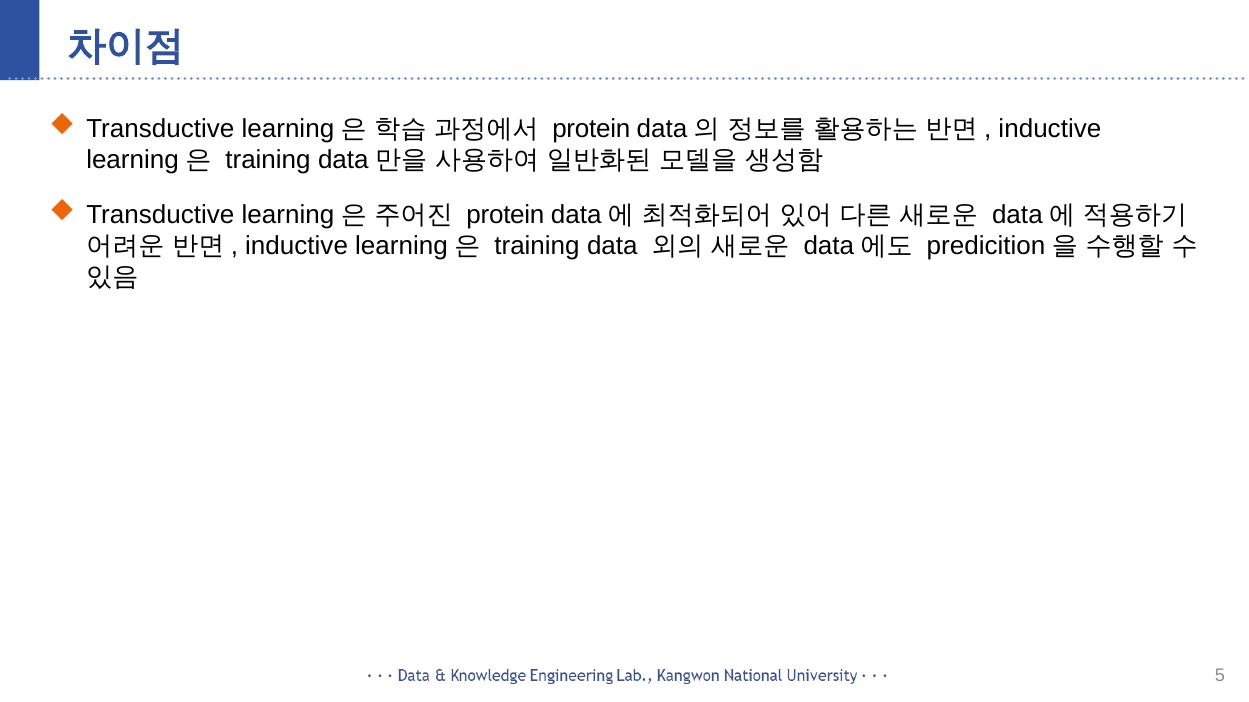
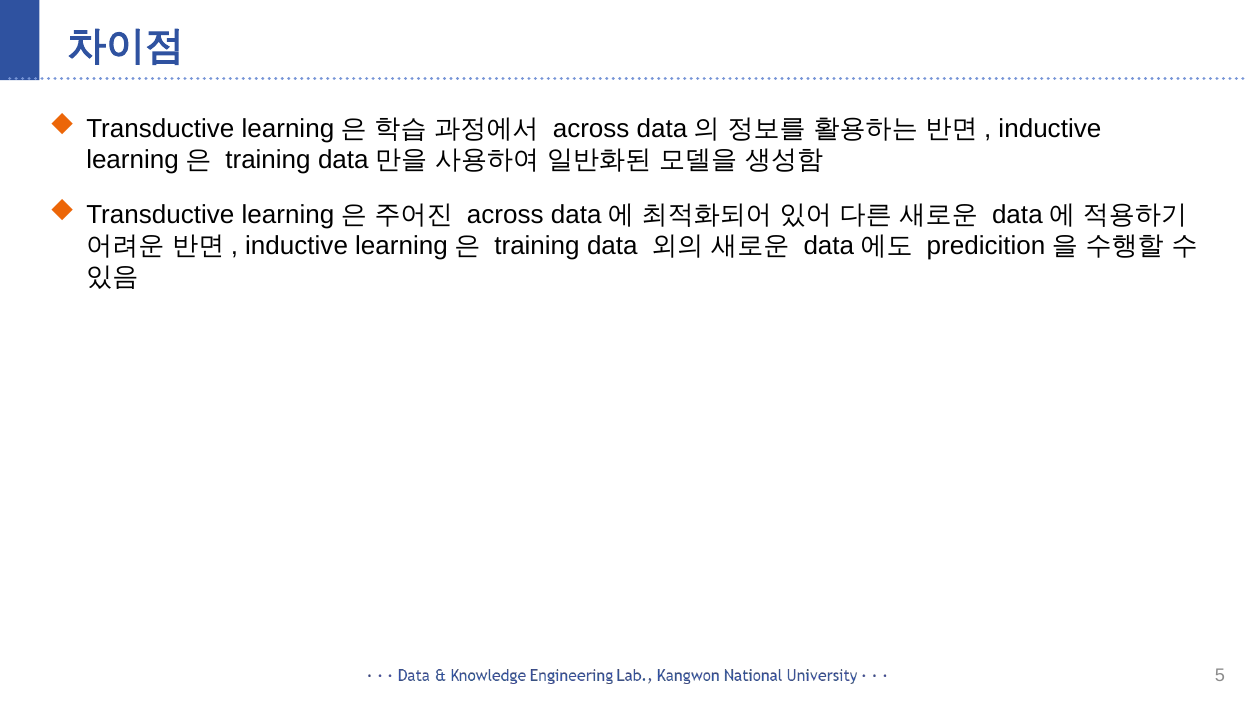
protein: protein -> across (591, 129)
protein: protein -> across (505, 215)
